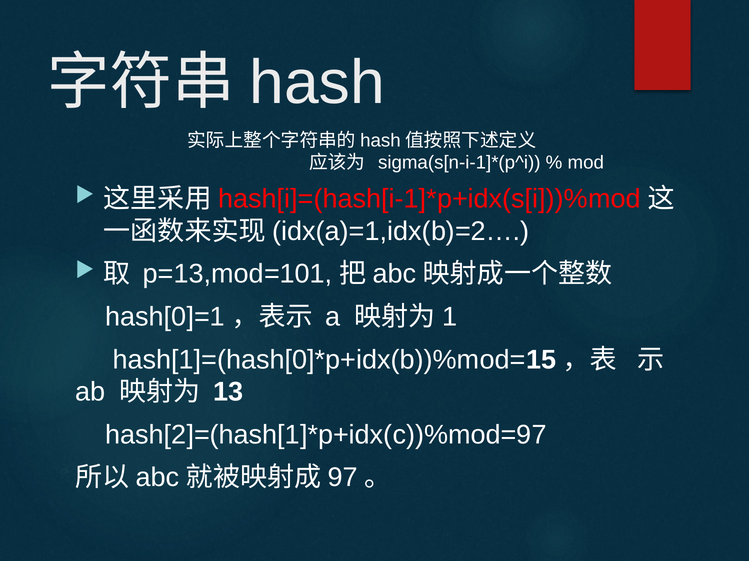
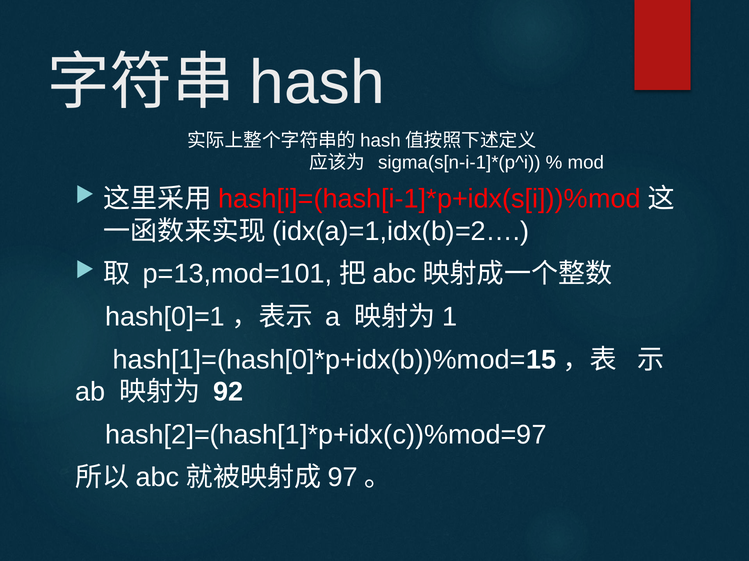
13: 13 -> 92 (228, 393)
